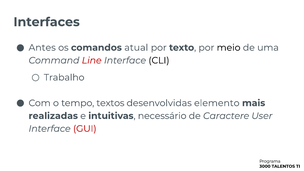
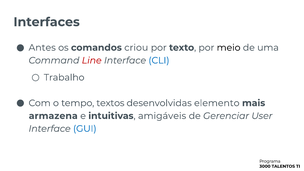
atual: atual -> criou (136, 48)
CLI colour: black -> blue (159, 60)
realizadas: realizadas -> armazena (53, 116)
necessário: necessário -> amigáveis (162, 116)
Caractere: Caractere -> Gerenciar (226, 116)
GUI colour: red -> blue (85, 129)
